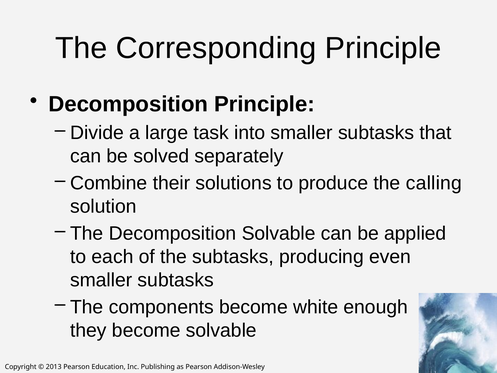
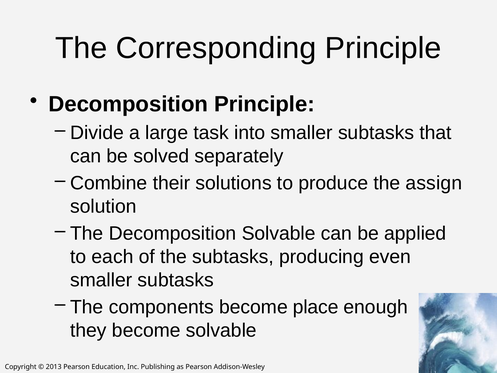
calling: calling -> assign (434, 183)
white: white -> place (316, 307)
